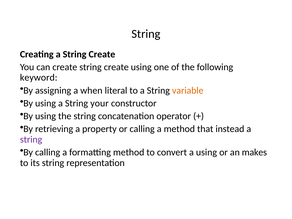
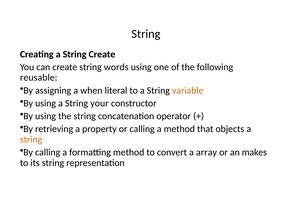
create string create: create -> words (116, 67)
keyword: keyword -> reusable (39, 78)
instead: instead -> objects (230, 129)
string colour: purple -> orange (31, 139)
a using: using -> array (206, 152)
